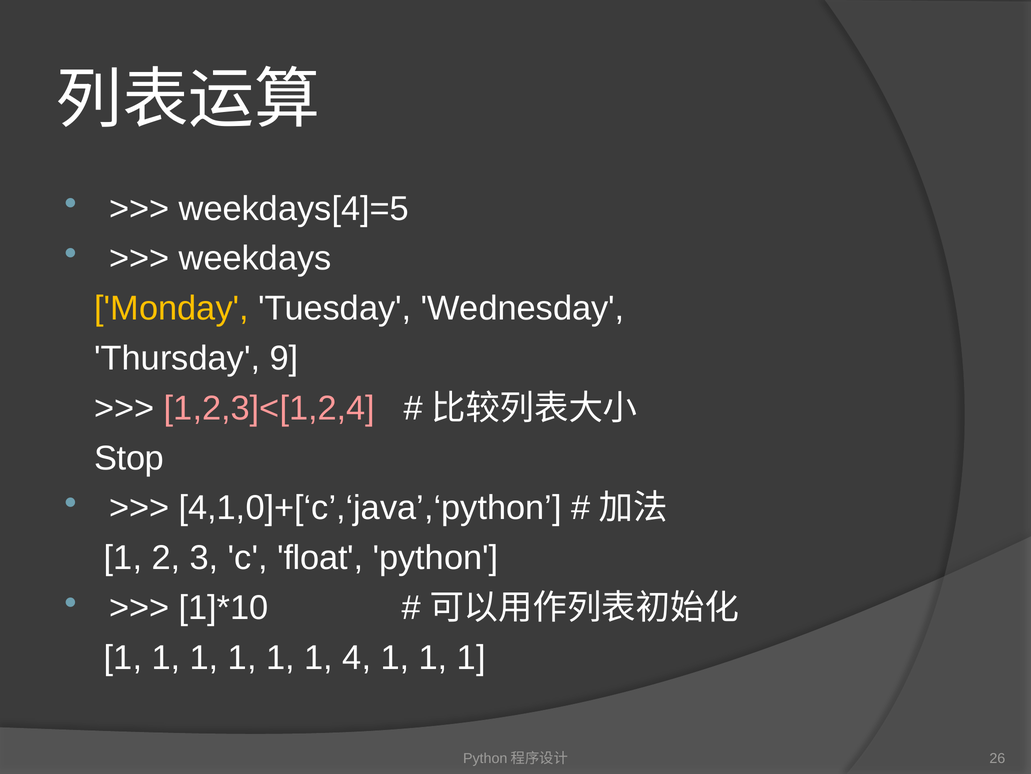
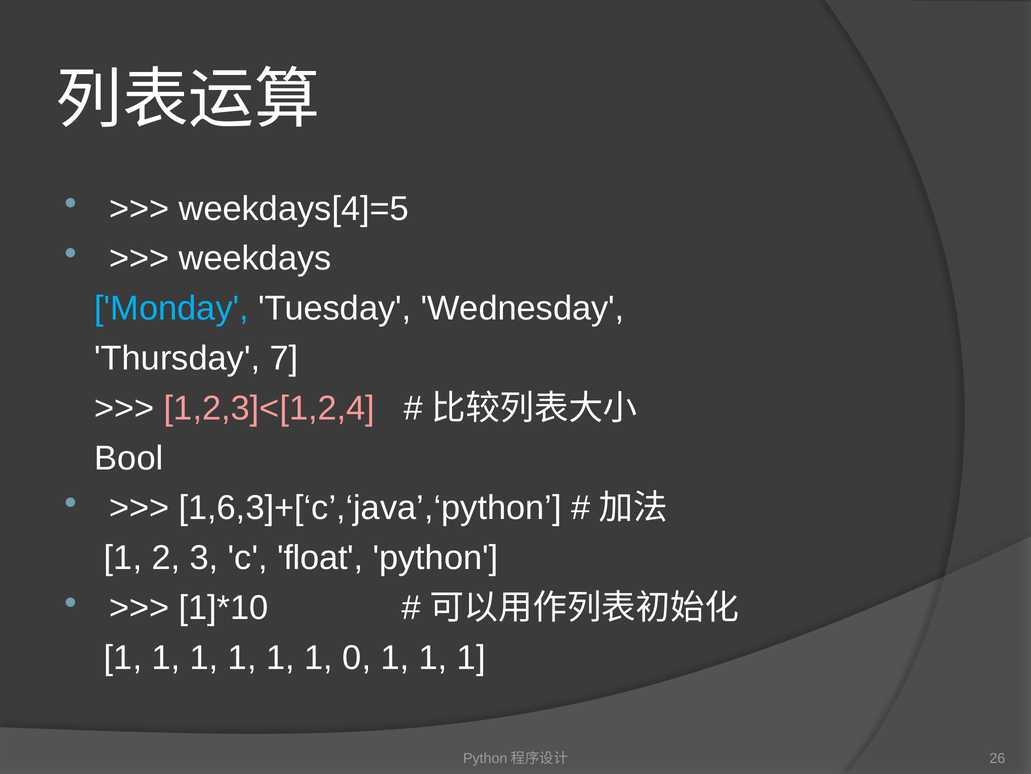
Monday colour: yellow -> light blue (172, 308)
9: 9 -> 7 (284, 358)
Stop: Stop -> Bool (129, 458)
4,1,0]+[‘c’,‘java’,‘python: 4,1,0]+[‘c’,‘java’,‘python -> 1,6,3]+[‘c’,‘java’,‘python (370, 508)
4: 4 -> 0 (357, 657)
